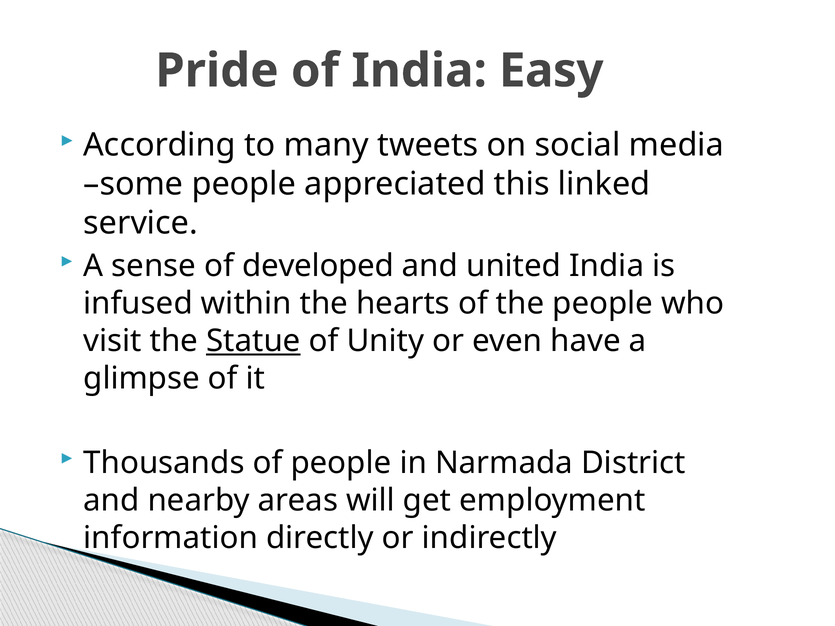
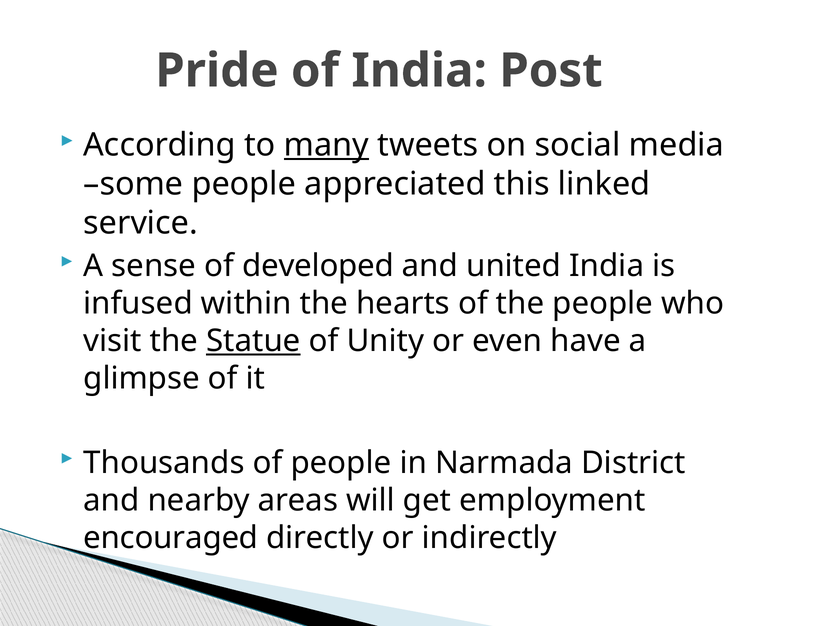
Easy: Easy -> Post (551, 71)
many underline: none -> present (326, 145)
information: information -> encouraged (171, 538)
